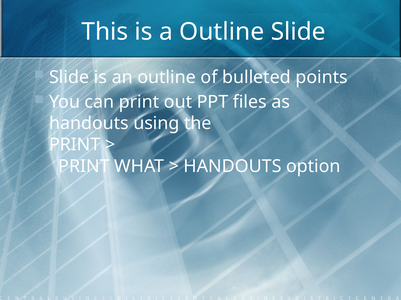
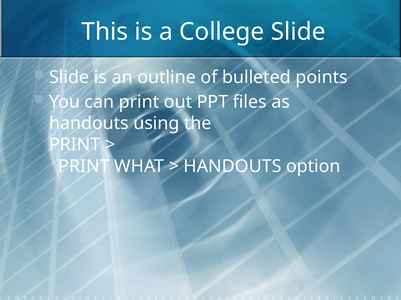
a Outline: Outline -> College (222, 32)
